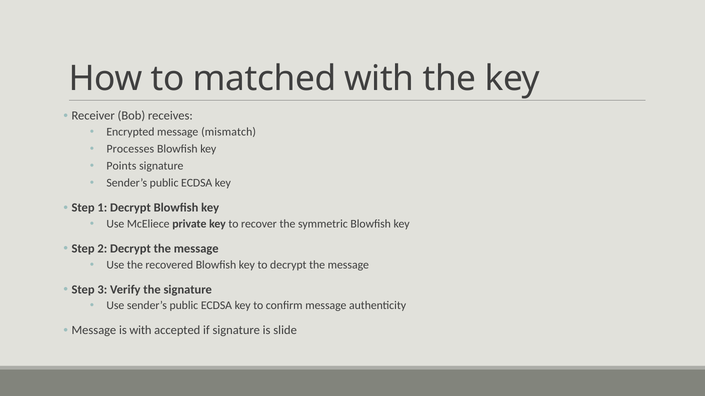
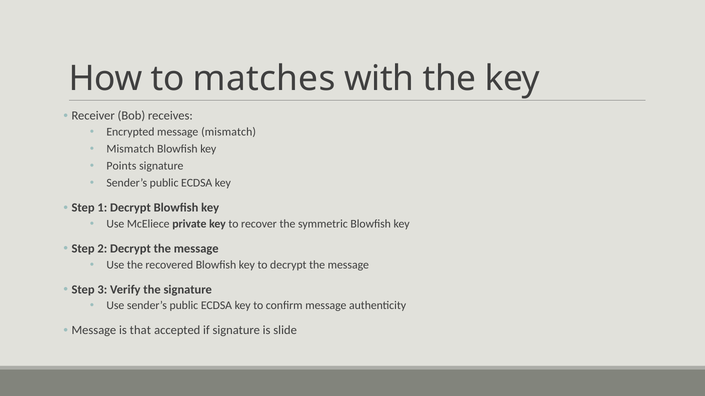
matched: matched -> matches (264, 79)
Processes: Processes -> Mismatch (130, 149)
is with: with -> that (140, 331)
